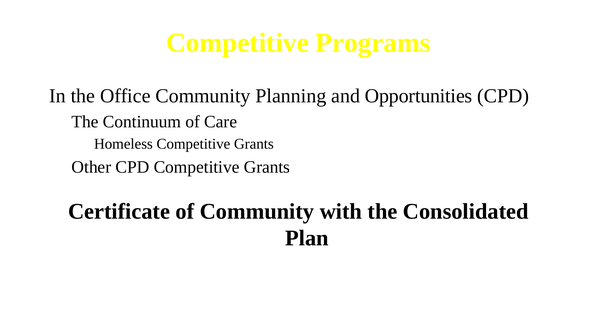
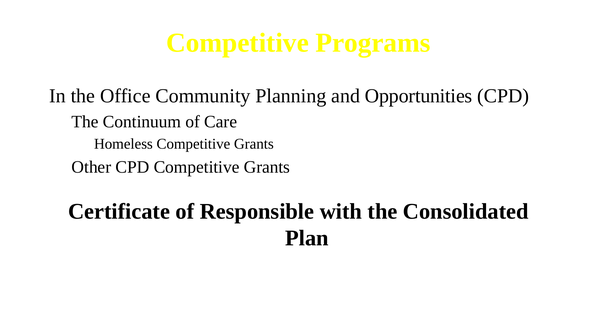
of Community: Community -> Responsible (257, 211)
